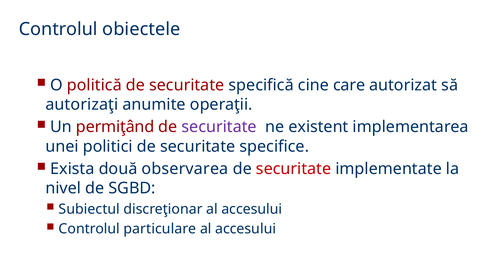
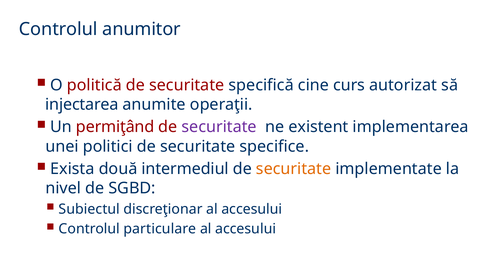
obiectele: obiectele -> anumitor (142, 29)
care: care -> curs (349, 85)
autorizaţi: autorizaţi -> injectarea (82, 105)
observarea: observarea -> intermediul (185, 169)
securitate colour: red -> orange (294, 169)
